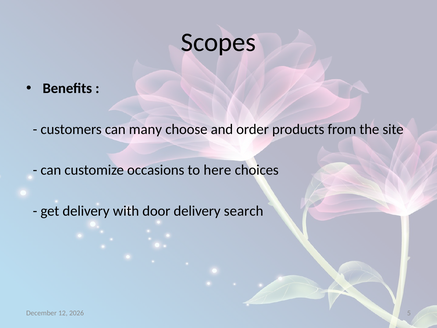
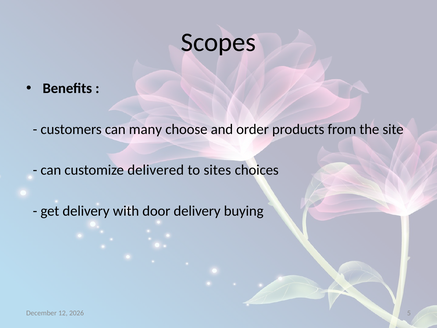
occasions: occasions -> delivered (156, 170)
here: here -> sites (217, 170)
search: search -> buying (244, 211)
